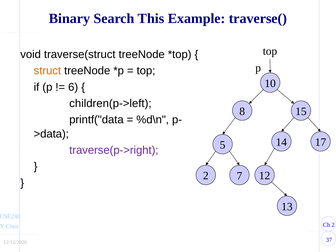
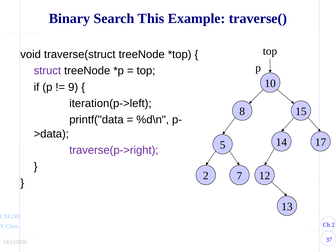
struct colour: orange -> purple (47, 71)
6: 6 -> 9 (73, 87)
children(p->left: children(p->left -> iteration(p->left (110, 103)
